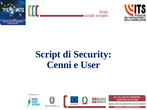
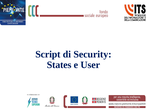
Cenni: Cenni -> States (59, 65)
